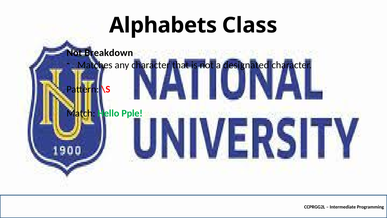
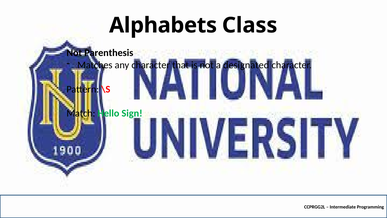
Breakdown: Breakdown -> Parenthesis (109, 53)
Pple: Pple -> Sign (132, 113)
